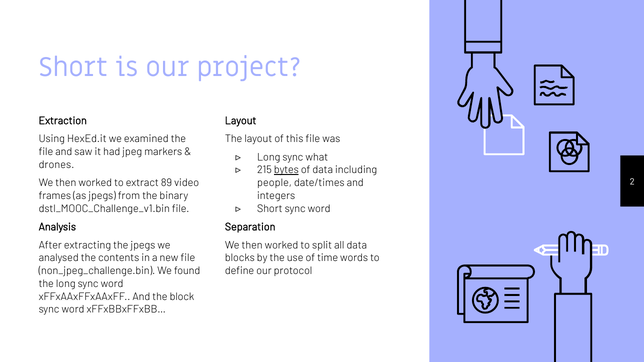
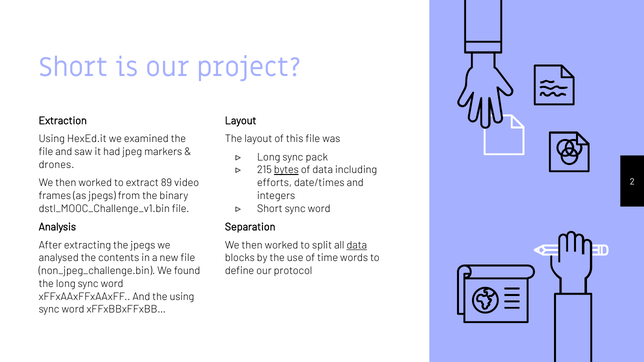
what: what -> pack (317, 157)
people: people -> efforts (274, 183)
data underline: none -> present (357, 245)
the block: block -> using (182, 297)
